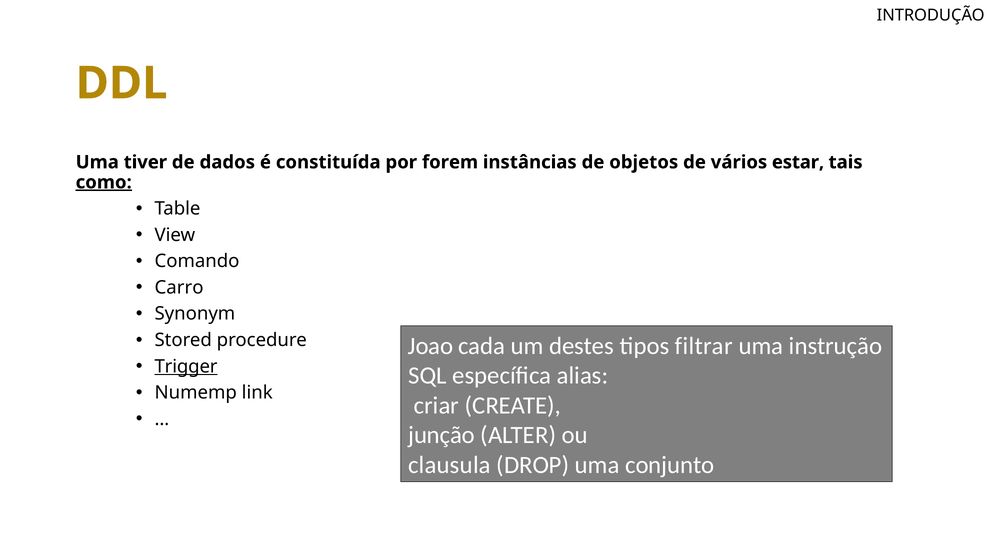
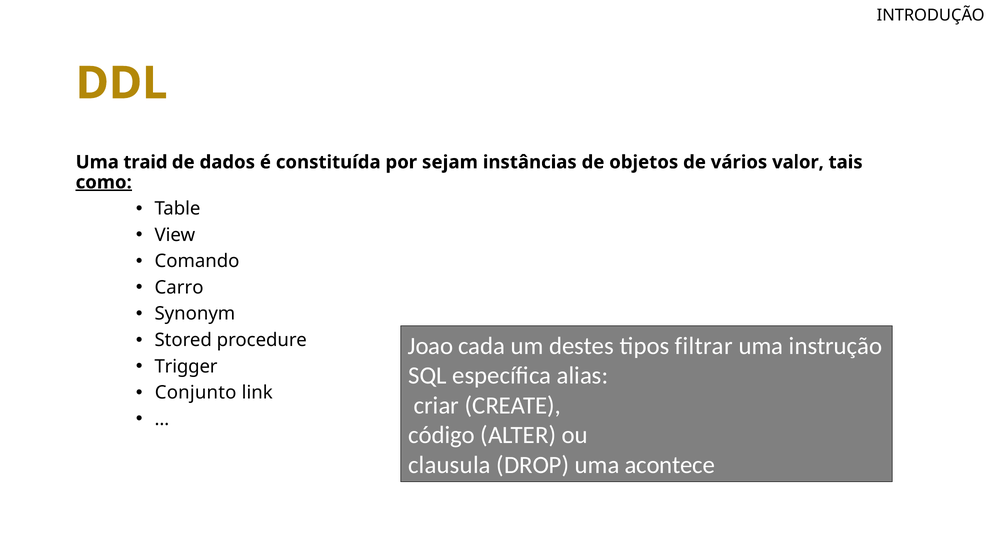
tiver: tiver -> traid (145, 162)
forem: forem -> sejam (450, 162)
estar: estar -> valor (798, 162)
Trigger underline: present -> none (186, 366)
Numemp: Numemp -> Conjunto (196, 393)
junção: junção -> código (442, 435)
conjunto: conjunto -> acontece (670, 465)
